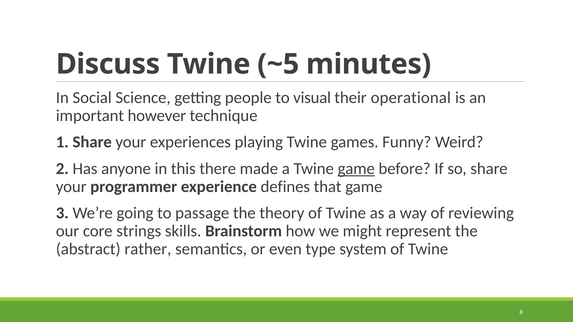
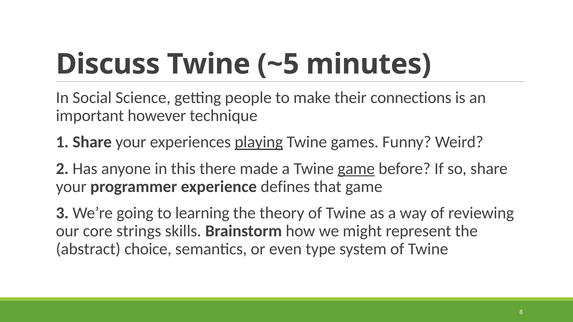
visual: visual -> make (312, 98)
operational: operational -> connections (411, 98)
playing underline: none -> present (259, 142)
passage: passage -> learning (202, 213)
rather: rather -> choice (148, 249)
